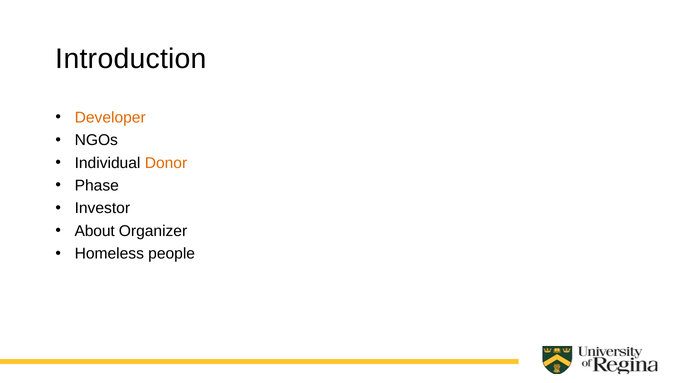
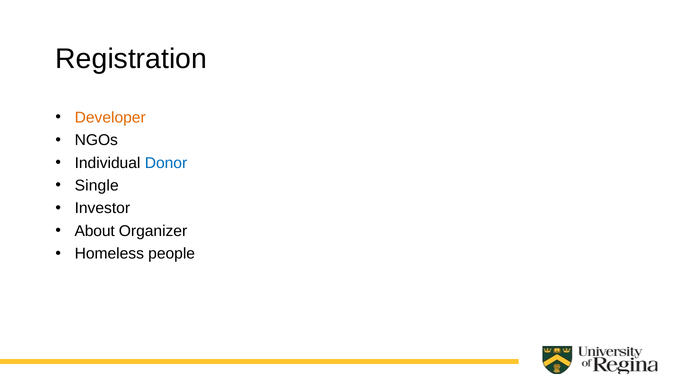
Introduction: Introduction -> Registration (131, 59)
Donor colour: orange -> blue (166, 163)
Phase: Phase -> Single (97, 186)
